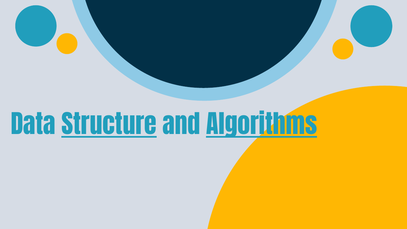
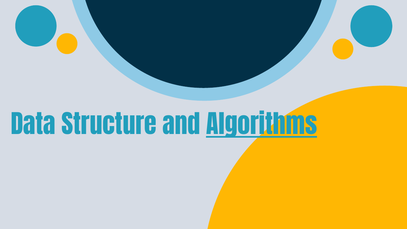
Structure underline: present -> none (109, 126)
